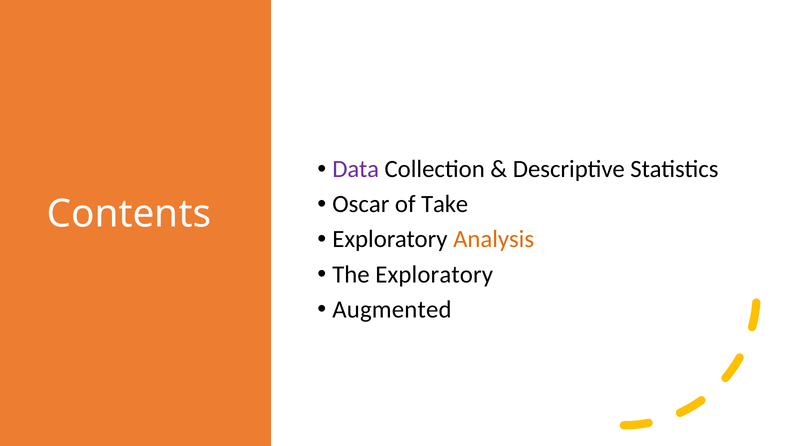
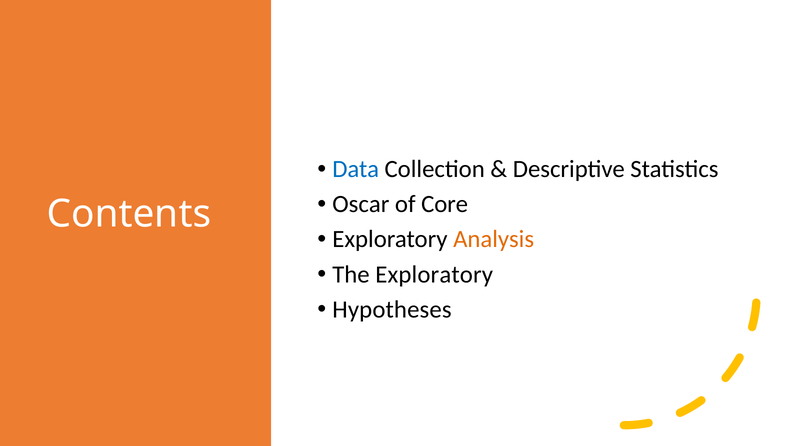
Data colour: purple -> blue (356, 169)
Take: Take -> Core (445, 204)
Augmented: Augmented -> Hypotheses (392, 309)
